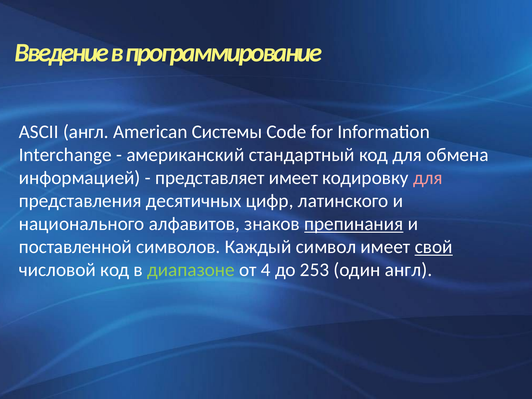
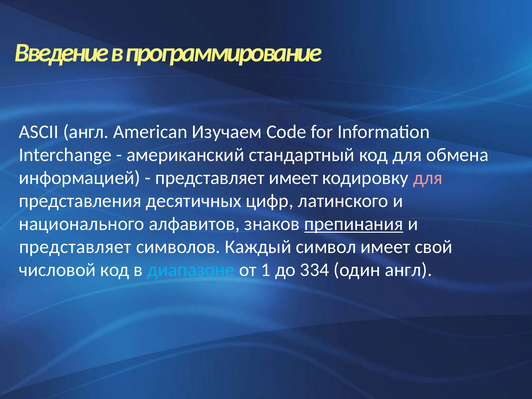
Системы: Системы -> Изучаем (227, 132)
поставленной: поставленной -> представляет (75, 247)
свой underline: present -> none (434, 247)
диапазоне colour: light green -> light blue (191, 270)
4: 4 -> 1 (266, 270)
253: 253 -> 334 (315, 270)
